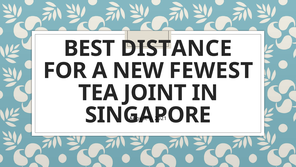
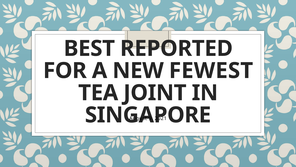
DISTANCE: DISTANCE -> REPORTED (176, 48)
